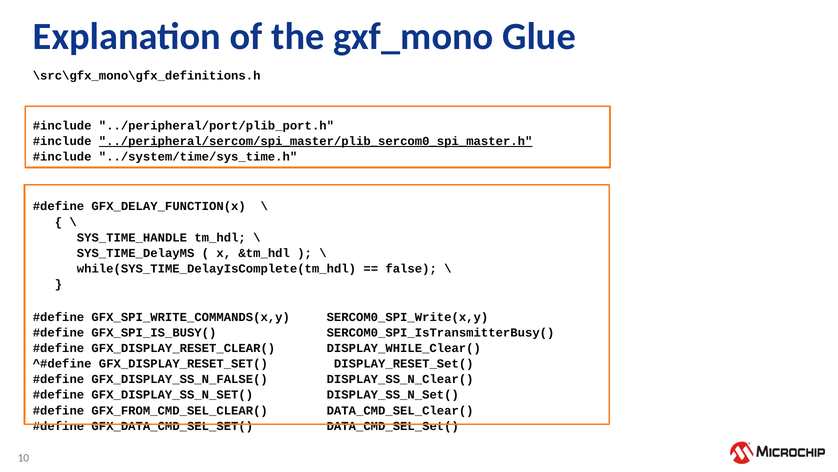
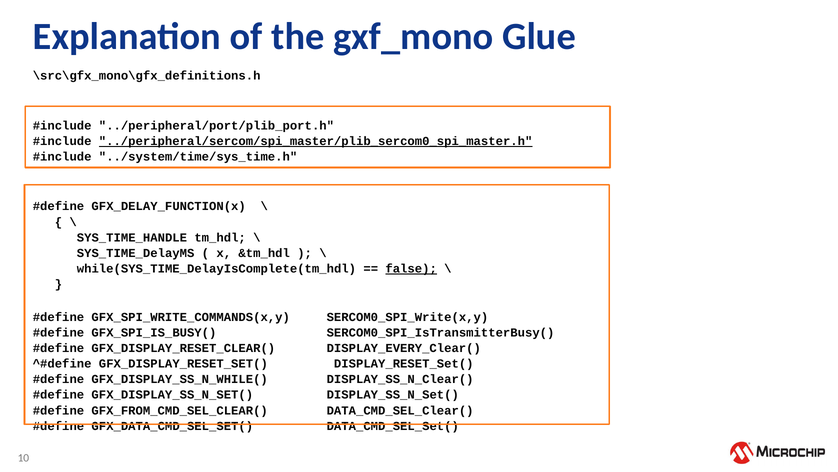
false underline: none -> present (411, 268)
DISPLAY_WHILE_Clear(: DISPLAY_WHILE_Clear( -> DISPLAY_EVERY_Clear( (404, 348)
GFX_DISPLAY_SS_N_FALSE(: GFX_DISPLAY_SS_N_FALSE( -> GFX_DISPLAY_SS_N_WHILE( (180, 379)
